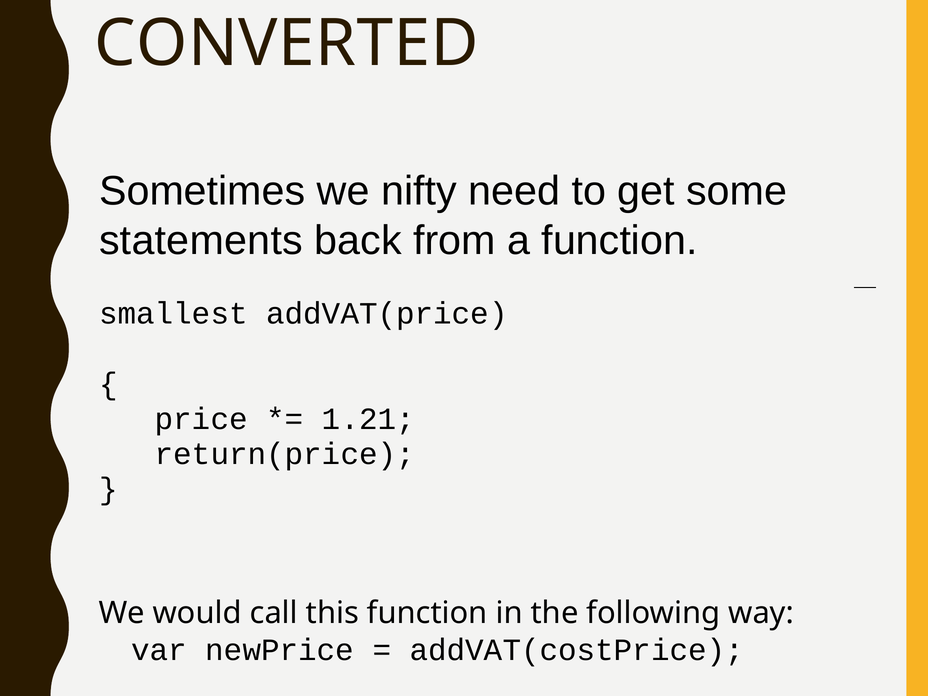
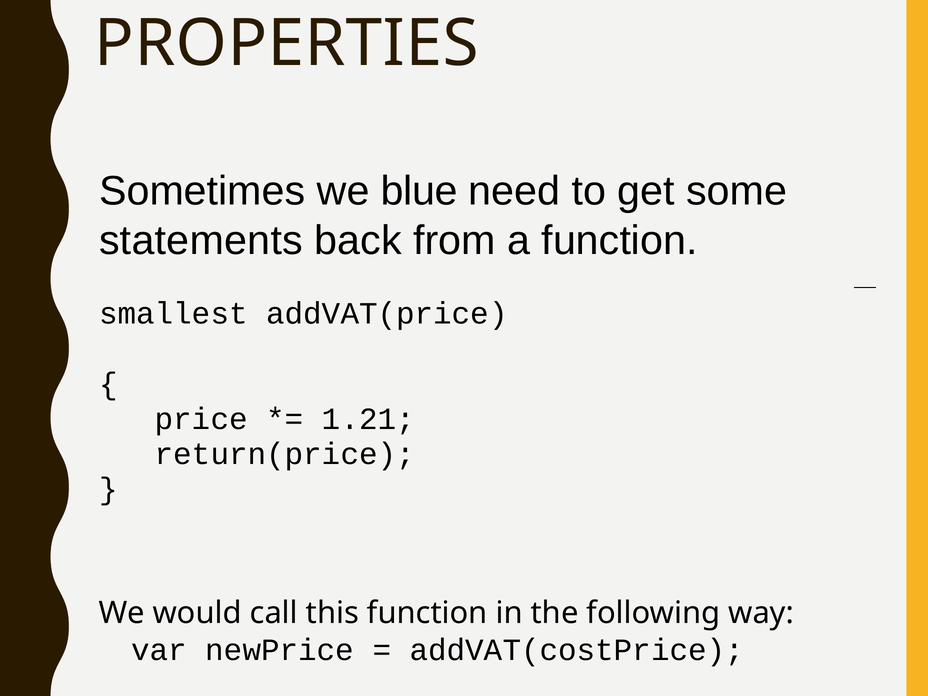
CONVERTED: CONVERTED -> PROPERTIES (287, 43)
nifty: nifty -> blue (419, 191)
